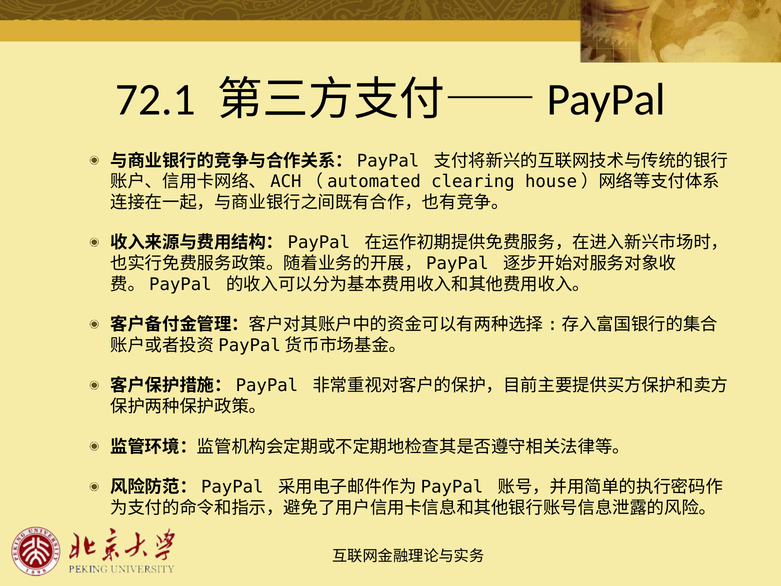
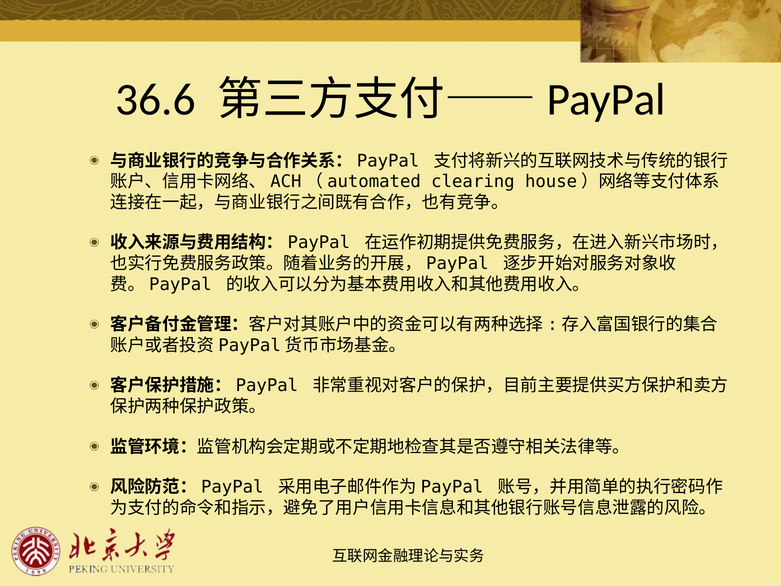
72.1: 72.1 -> 36.6 (155, 100)
